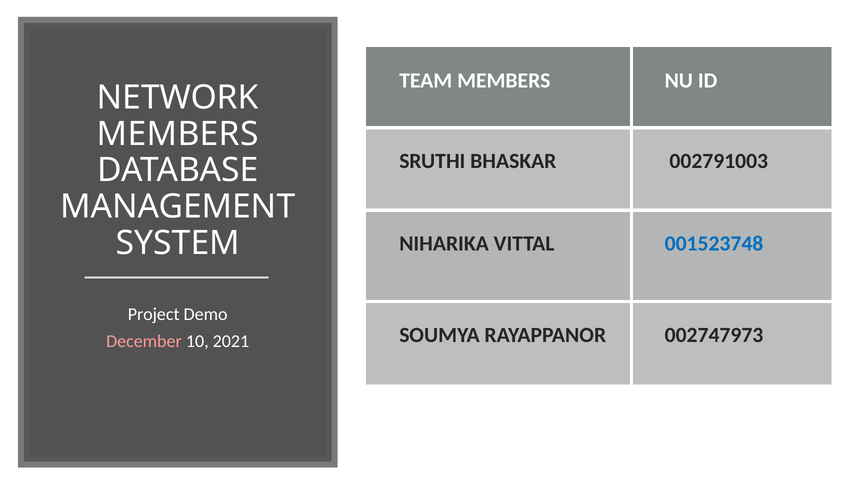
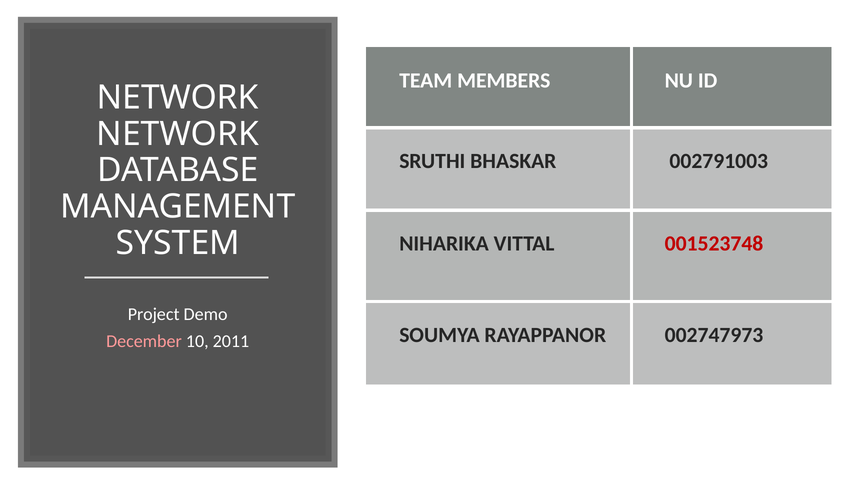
MEMBERS: MEMBERS -> NETWORK (178, 134)
001523748 colour: blue -> red (714, 244)
2021: 2021 -> 2011 (231, 341)
